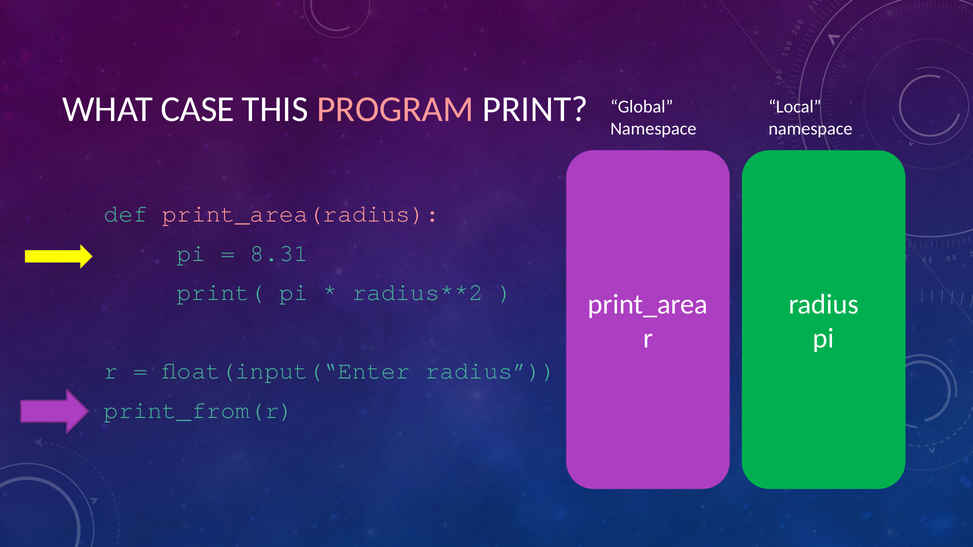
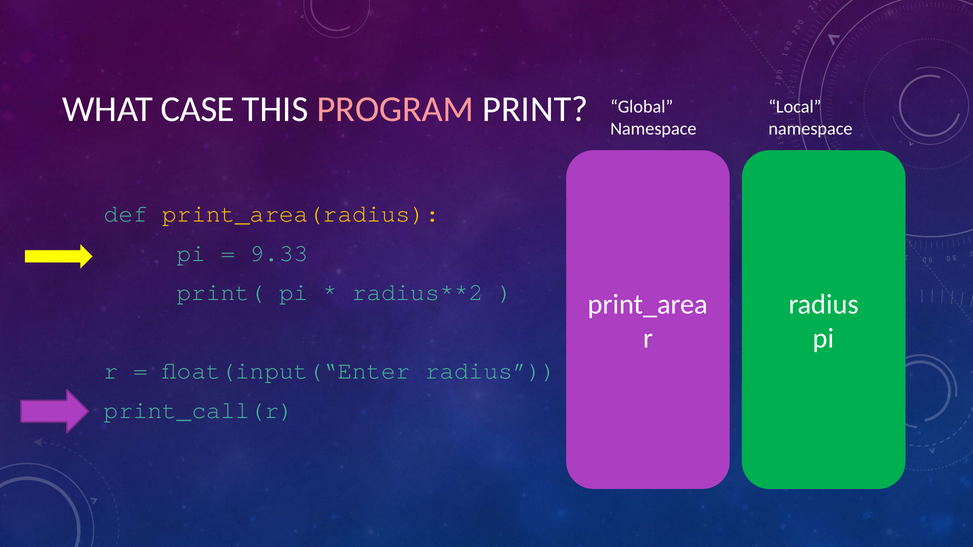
print_area(radius colour: pink -> yellow (301, 214)
8.31: 8.31 -> 9.33 (279, 253)
print_from(r: print_from(r -> print_call(r (199, 411)
